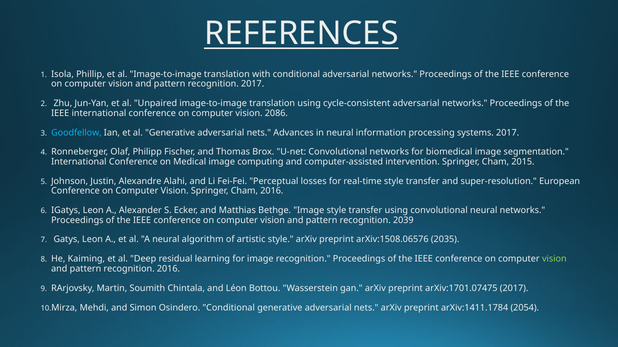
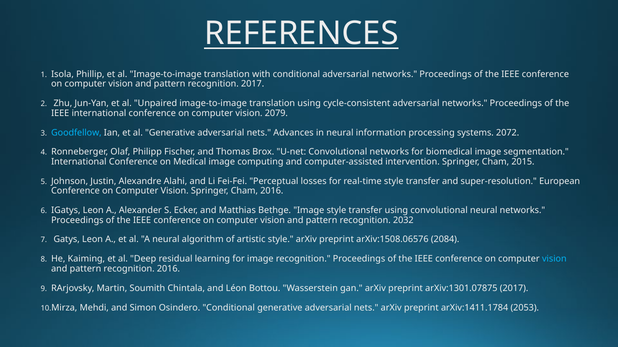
2086: 2086 -> 2079 (276, 113)
systems 2017: 2017 -> 2072 (508, 133)
2039: 2039 -> 2032 (403, 220)
2035: 2035 -> 2084 (445, 240)
vision colour: light green -> light blue (554, 259)
arXiv:1701.07475: arXiv:1701.07475 -> arXiv:1301.07875 (461, 289)
2054: 2054 -> 2053 (525, 308)
